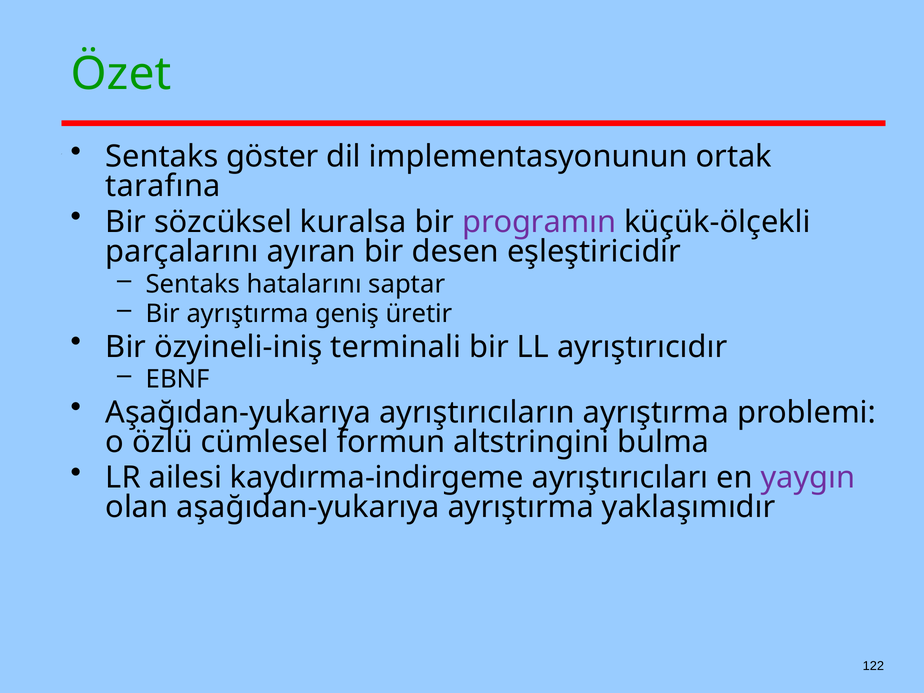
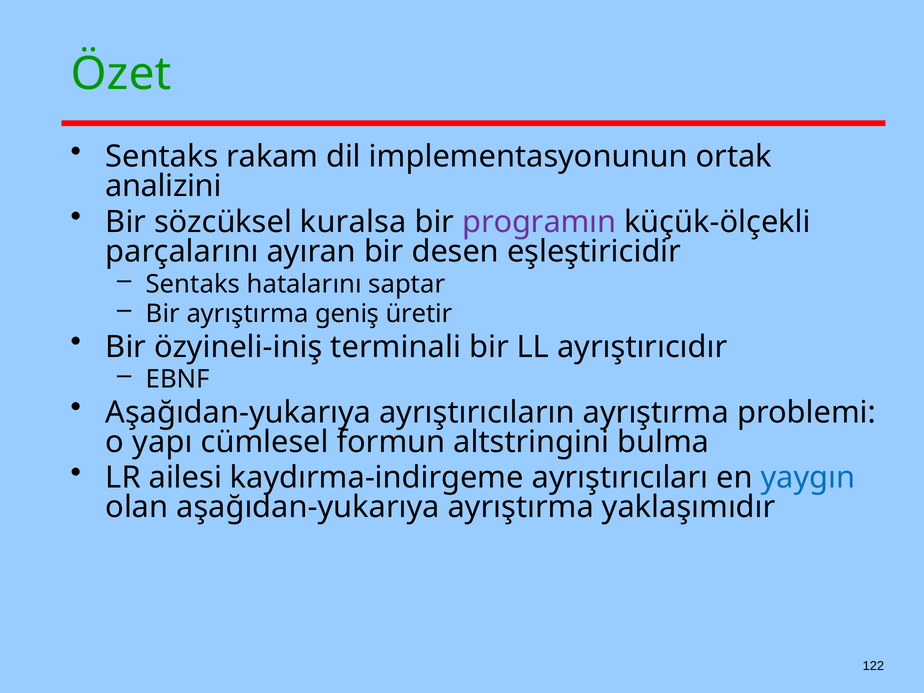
göster: göster -> rakam (272, 157)
tarafına: tarafına -> analizini (163, 186)
özlü: özlü -> yapı (162, 442)
yaygın colour: purple -> blue (808, 478)
